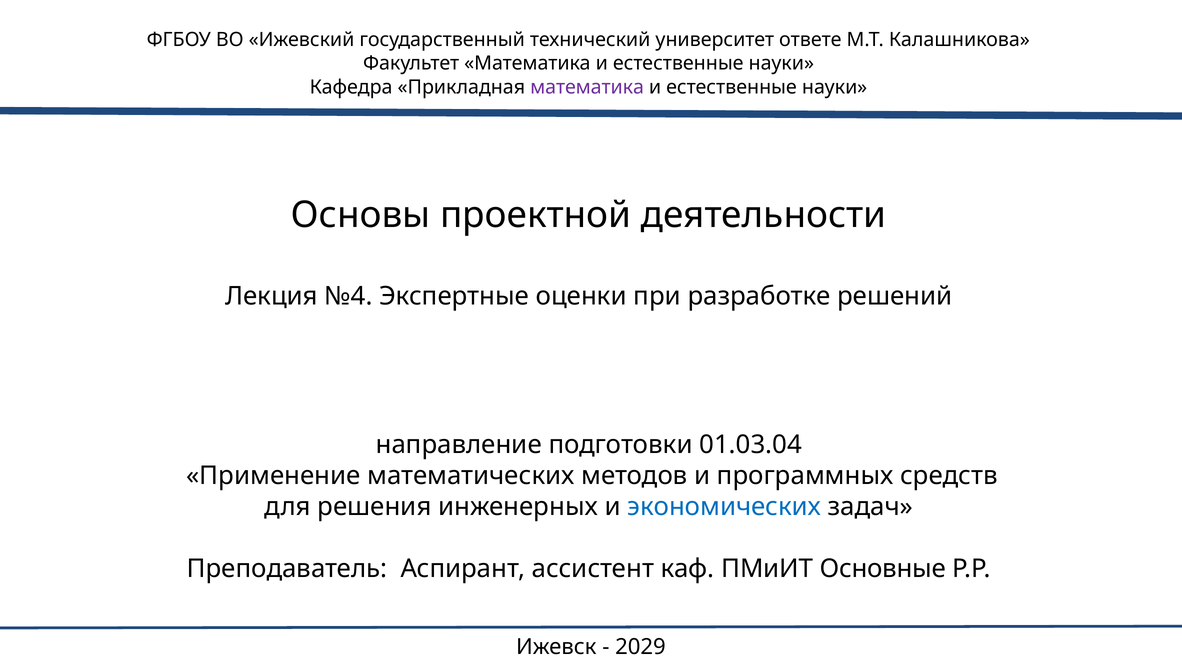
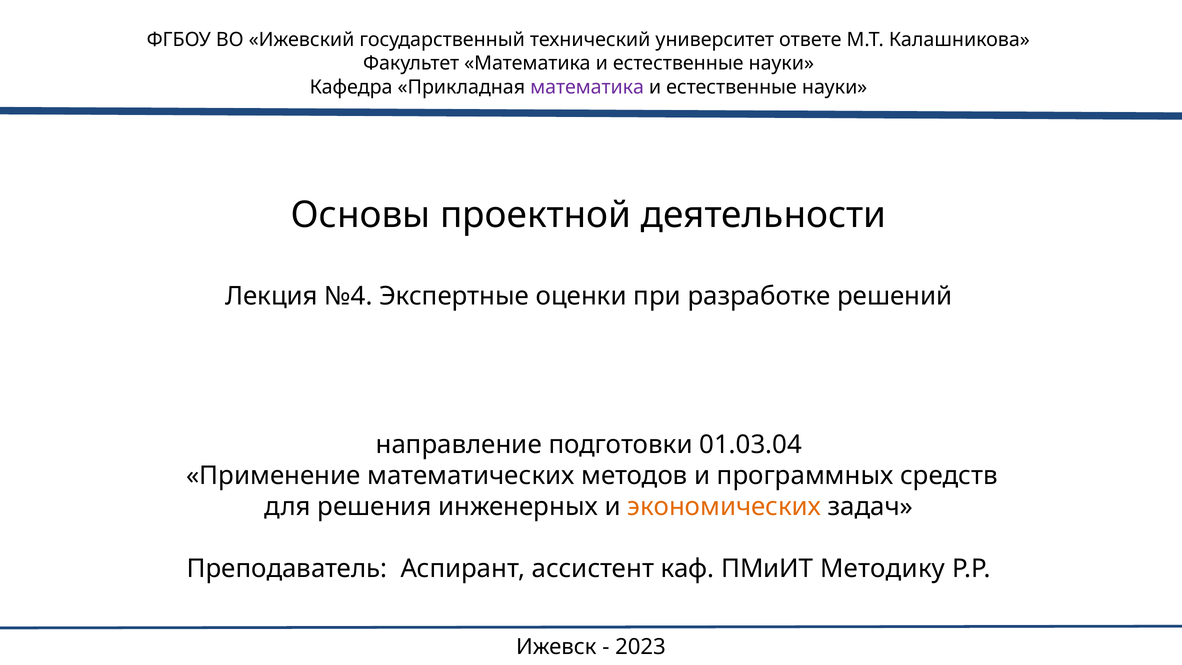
экономических colour: blue -> orange (724, 506)
Основные: Основные -> Методику (883, 569)
2029: 2029 -> 2023 (640, 647)
